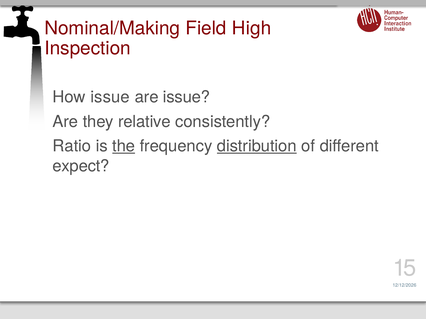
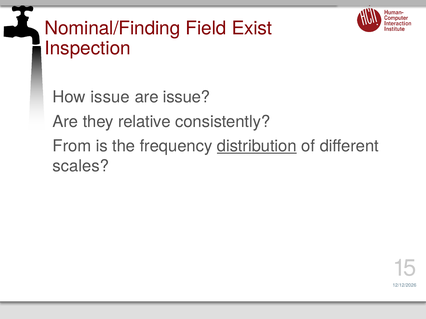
Nominal/Making: Nominal/Making -> Nominal/Finding (112, 28)
High: High -> Exist (252, 28)
Ratio: Ratio -> From (72, 146)
the underline: present -> none (124, 146)
expect: expect -> scales (81, 166)
